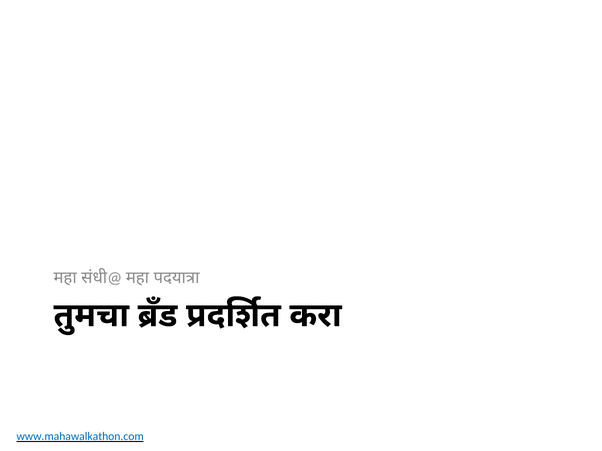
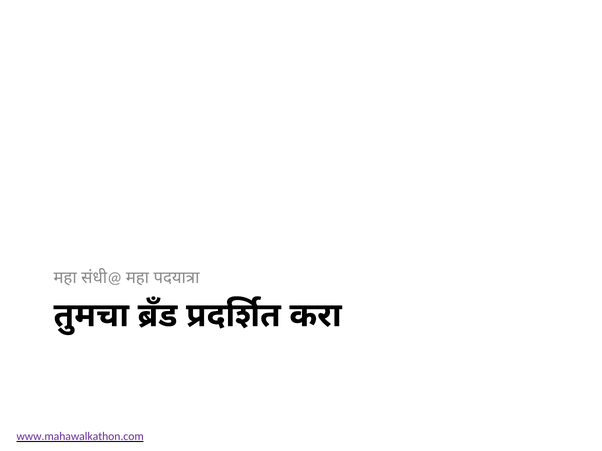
www.mahawalkathon.com colour: blue -> purple (80, 437)
